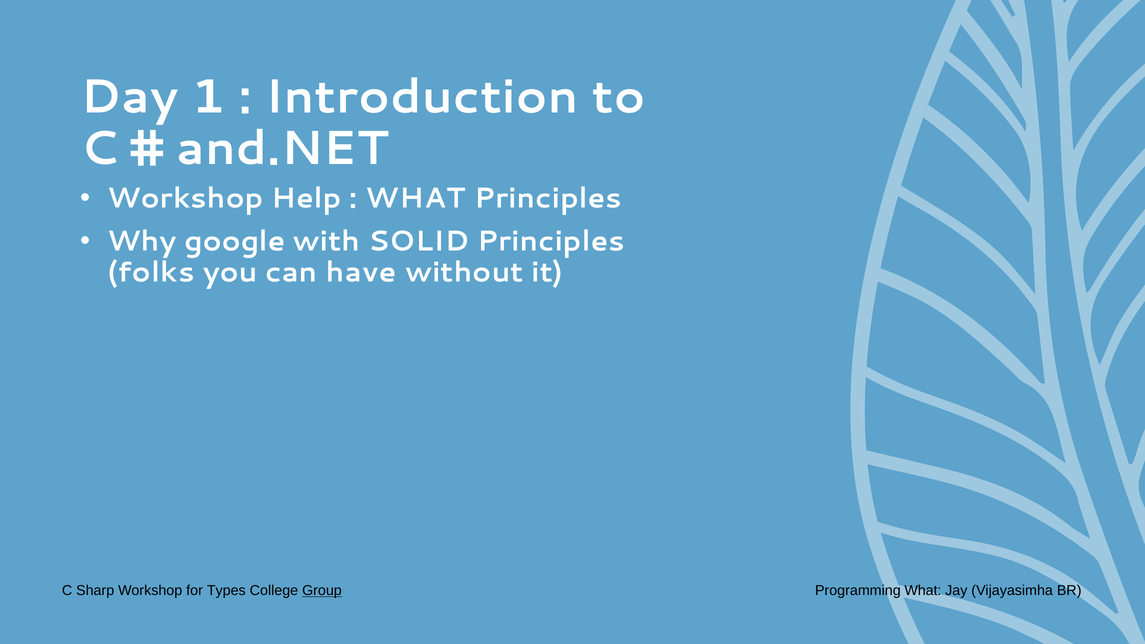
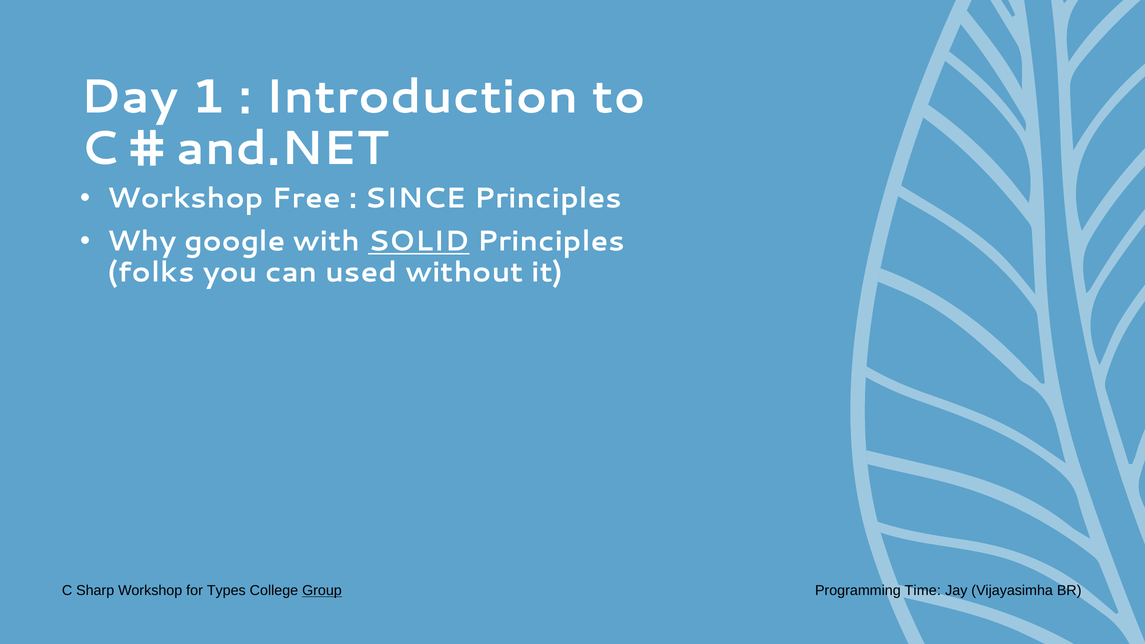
Help: Help -> Free (306, 199)
WHAT: WHAT -> SINCE (416, 199)
SOLID underline: none -> present (419, 241)
have: have -> used (361, 272)
Programming What: What -> Time (923, 591)
